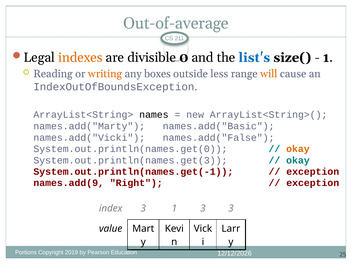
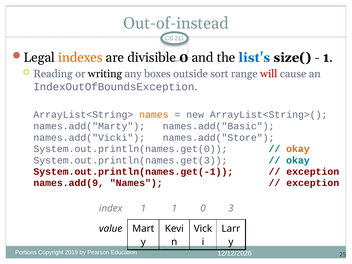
Out-of-average: Out-of-average -> Out-of-instead (176, 23)
writing colour: orange -> black (105, 74)
less: less -> sort (219, 74)
will colour: orange -> red (269, 74)
names colour: black -> orange (154, 115)
names.add("False: names.add("False -> names.add("Store (219, 138)
names.add(9 Right: Right -> Names (136, 183)
index 3: 3 -> 1 (143, 208)
1 3: 3 -> 0 (203, 208)
